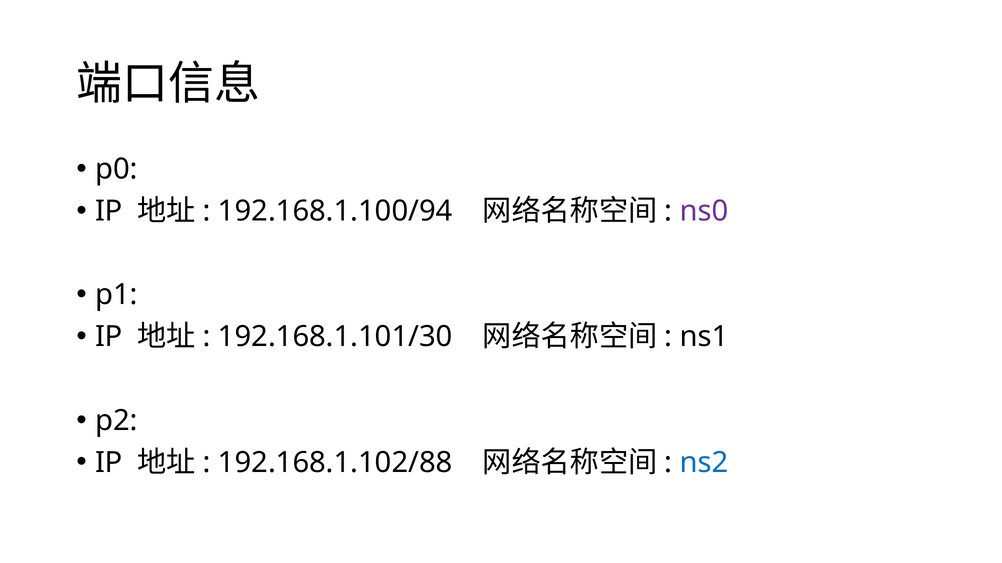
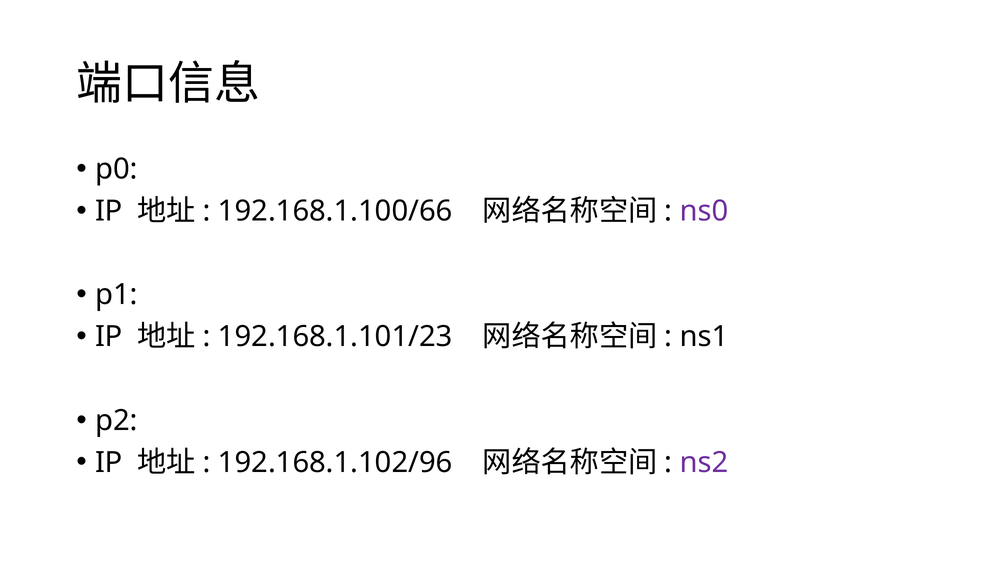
192.168.1.100/94: 192.168.1.100/94 -> 192.168.1.100/66 (335, 211)
192.168.1.101/30: 192.168.1.101/30 -> 192.168.1.101/23 (335, 337)
192.168.1.102/88: 192.168.1.102/88 -> 192.168.1.102/96 (335, 463)
ns2 colour: blue -> purple (704, 463)
